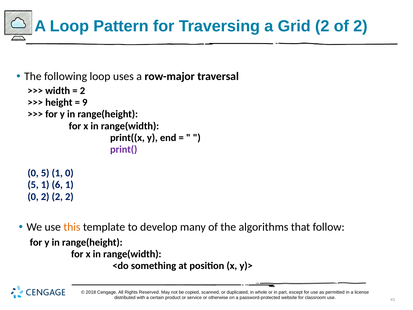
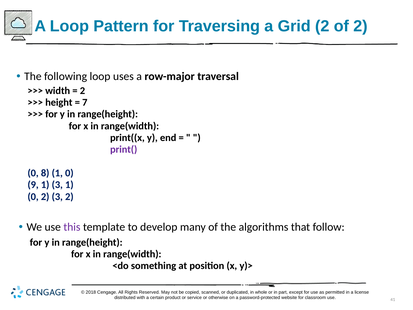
9: 9 -> 7 (85, 102)
5: 5 -> 8 (45, 173)
5: 5 -> 9 (33, 185)
1 6: 6 -> 3 (57, 185)
0 2 2: 2 -> 3 (57, 197)
this colour: orange -> purple (72, 227)
